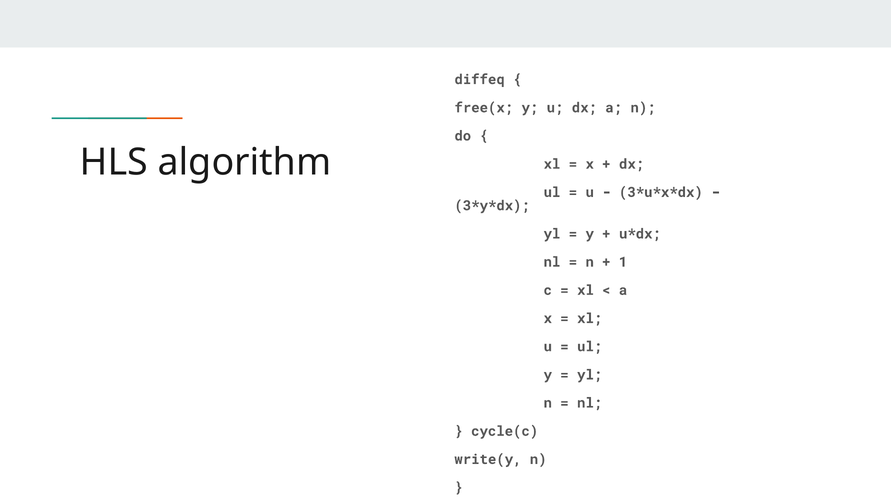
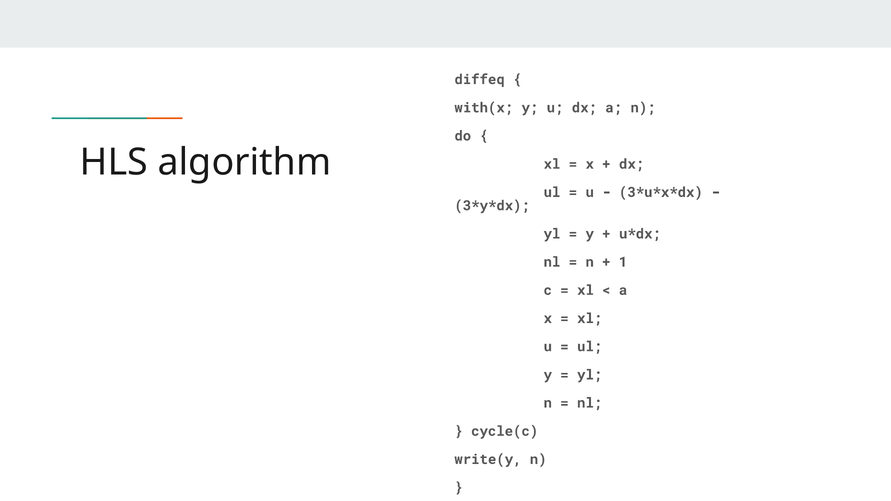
free(x: free(x -> with(x (484, 108)
